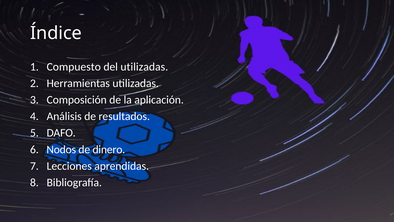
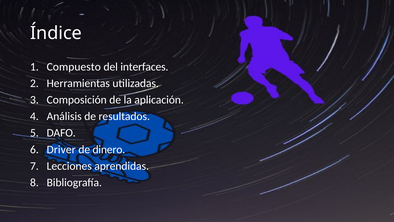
del utilizadas: utilizadas -> interfaces (144, 67)
Nodos: Nodos -> Driver (61, 149)
